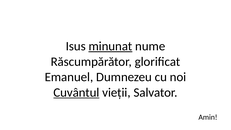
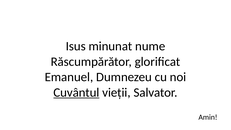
minunat underline: present -> none (110, 46)
